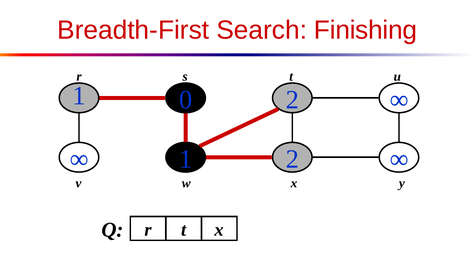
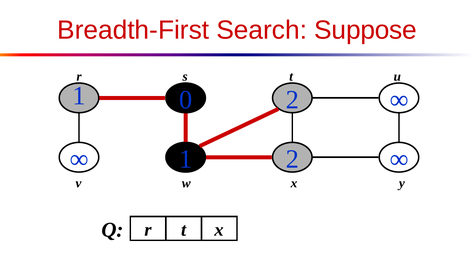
Finishing: Finishing -> Suppose (366, 30)
